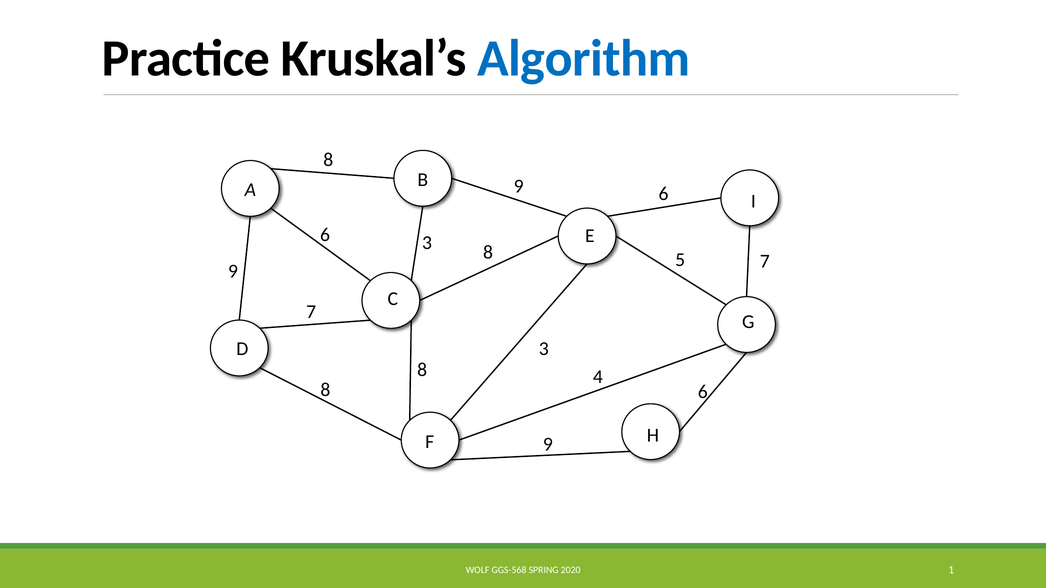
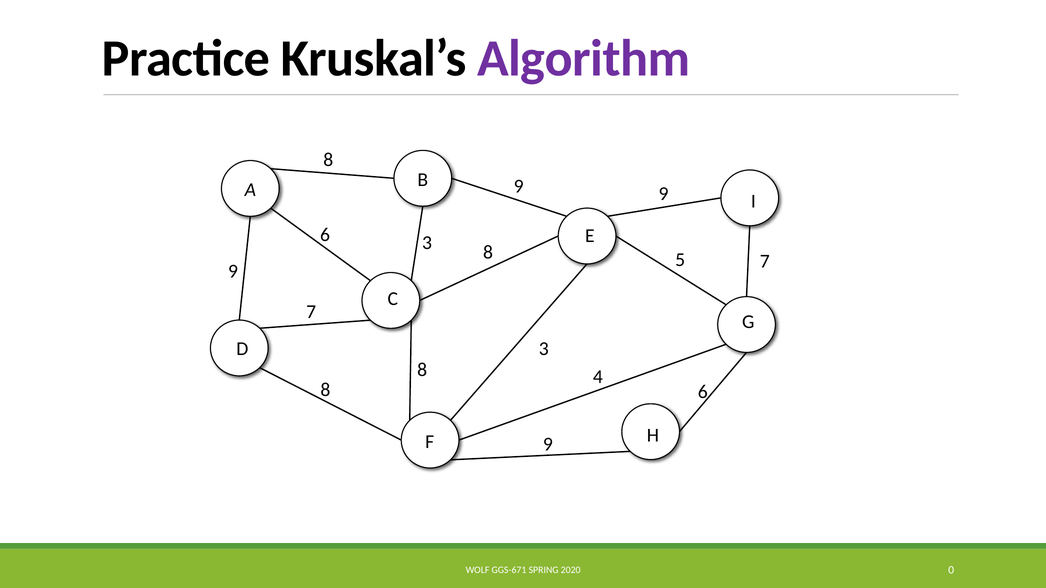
Algorithm colour: blue -> purple (584, 59)
6: 6 -> 9 (664, 194)
GGS-568: GGS-568 -> GGS-671 (509, 570)
1: 1 -> 0 (951, 571)
